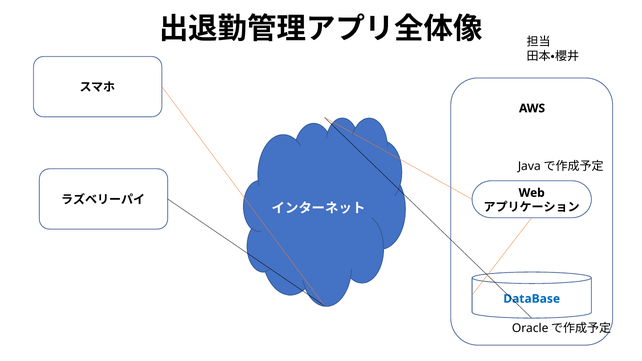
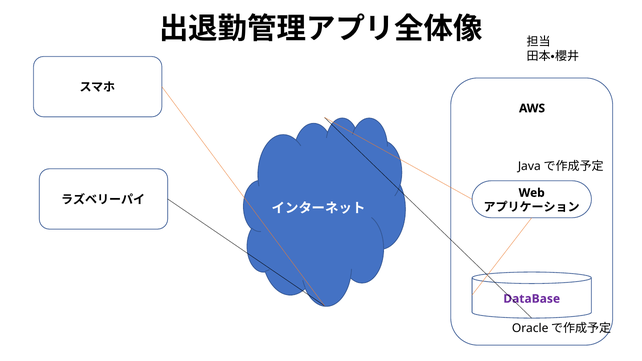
DataBase colour: blue -> purple (532, 299)
